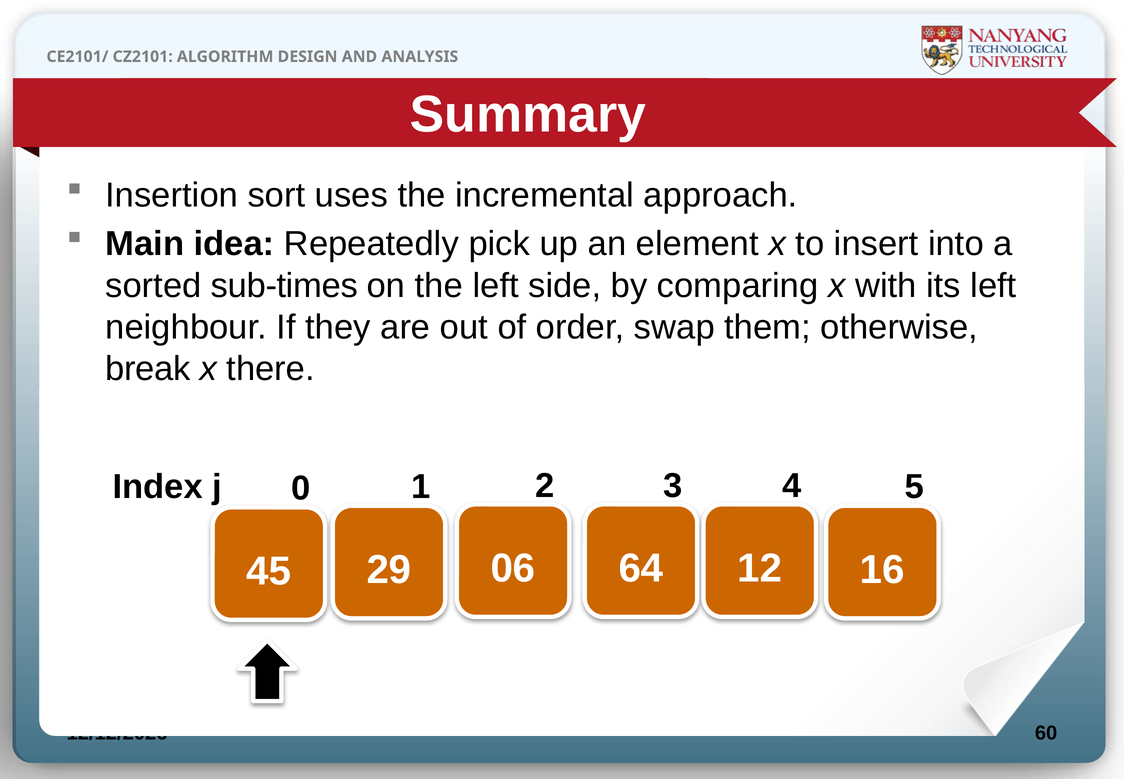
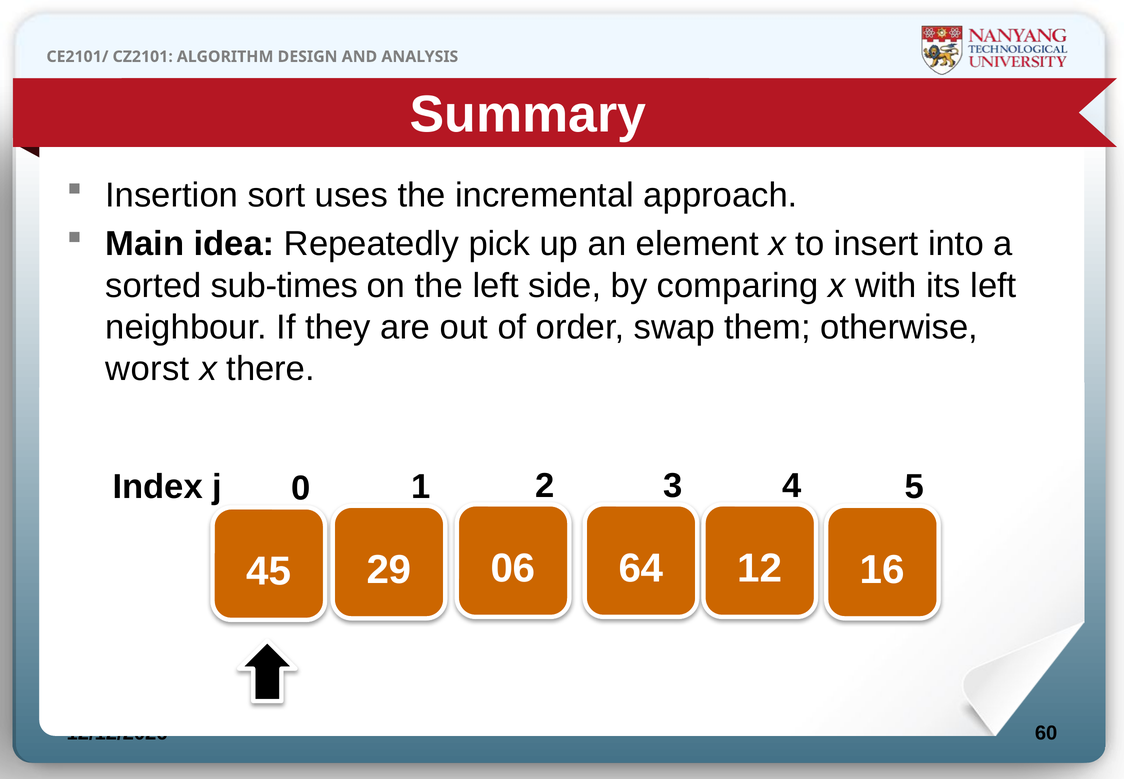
break: break -> worst (148, 368)
